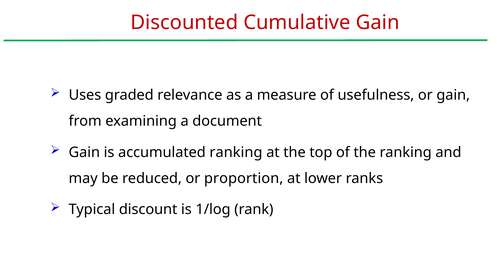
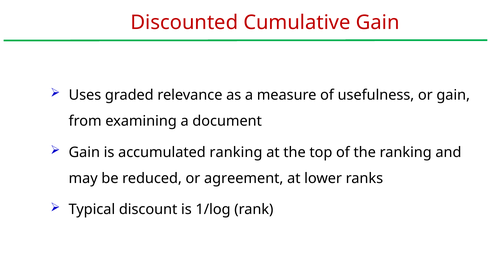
proportion: proportion -> agreement (244, 179)
